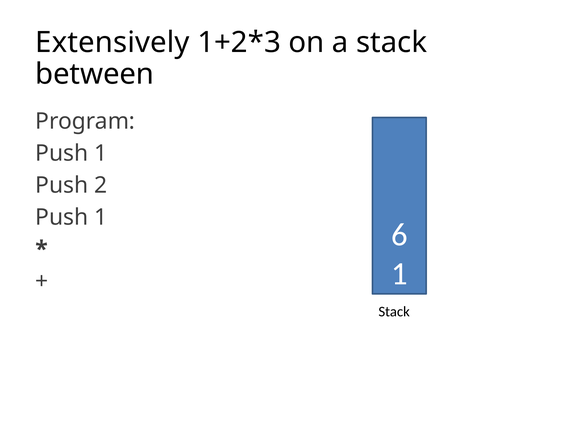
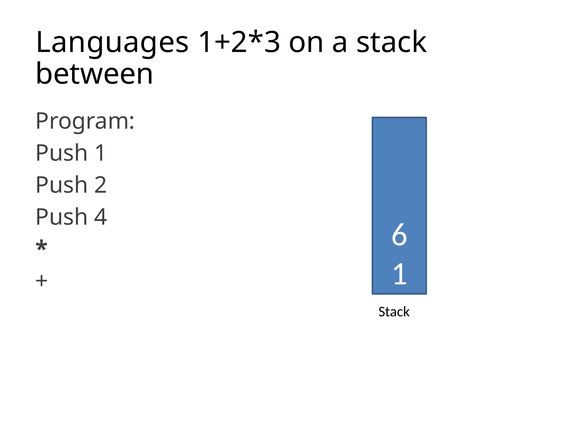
Extensively: Extensively -> Languages (112, 42)
1: 1 -> 4 (101, 217)
